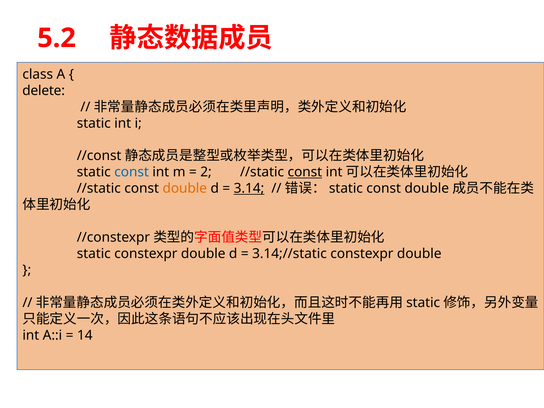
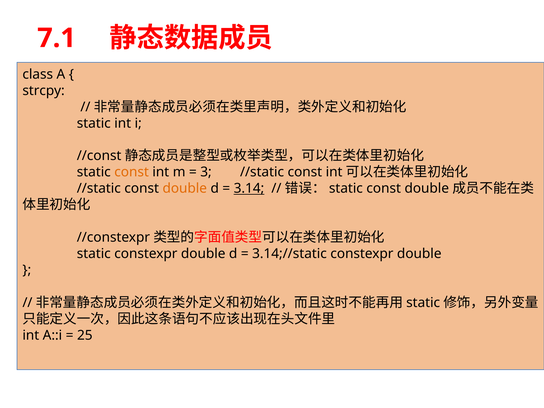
5.2: 5.2 -> 7.1 (57, 38)
delete: delete -> strcpy (44, 91)
const colour: blue -> orange (132, 172)
2: 2 -> 3 (206, 172)
const underline: present -> none (305, 172)
14: 14 -> 25 (85, 335)
